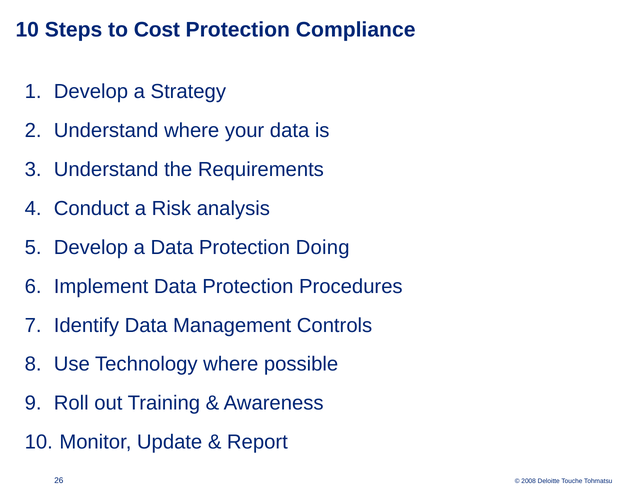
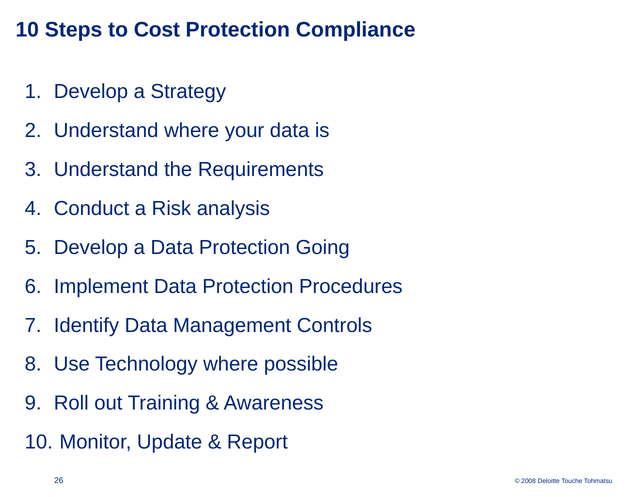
Doing: Doing -> Going (323, 247)
